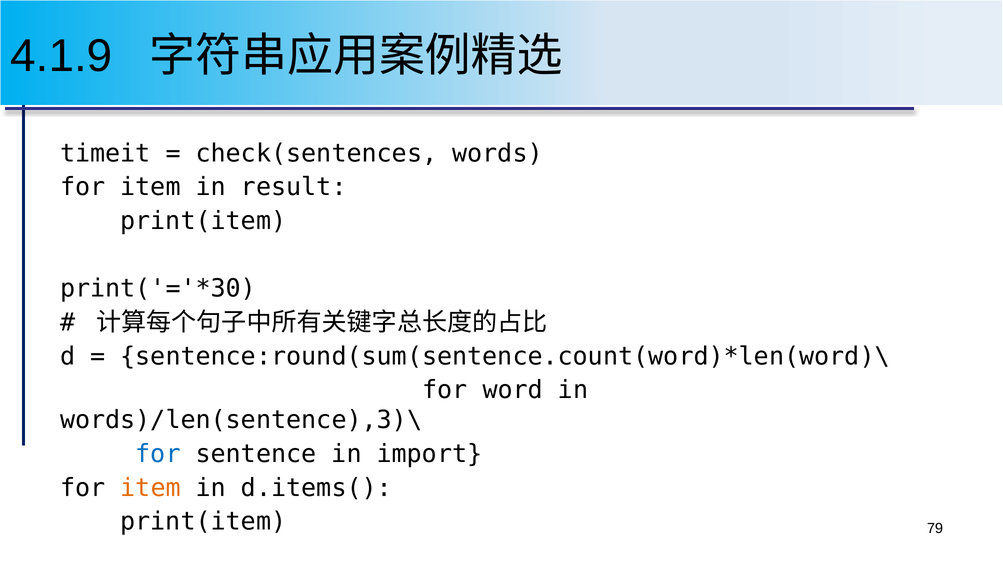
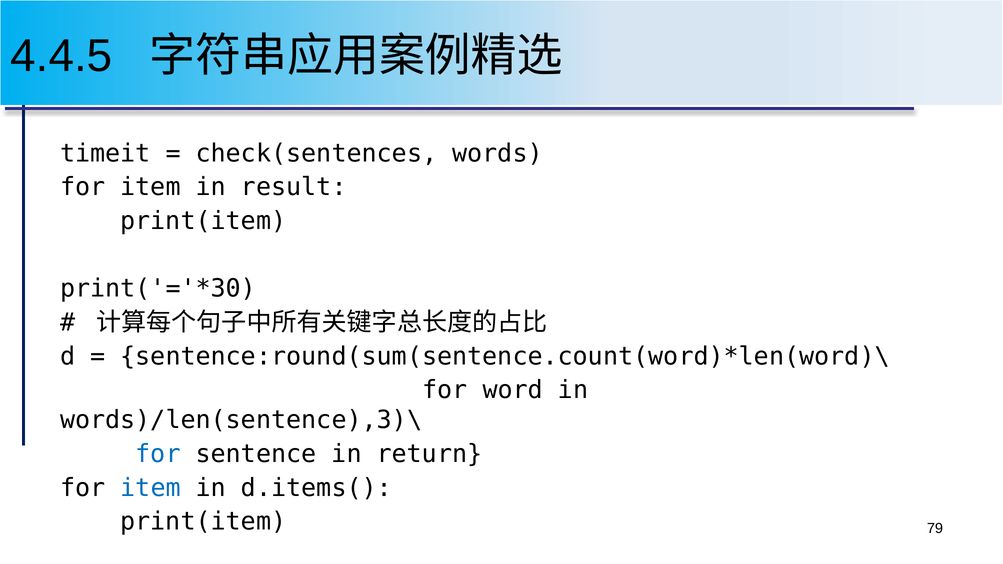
4.1.9: 4.1.9 -> 4.4.5 (61, 56)
import: import -> return (429, 454)
item colour: orange -> blue (151, 488)
